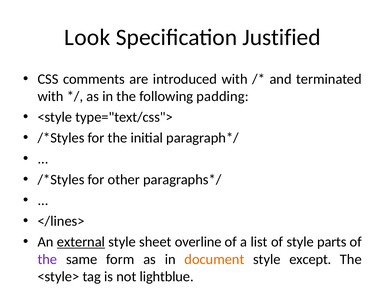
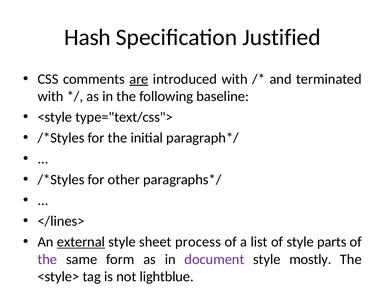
Look: Look -> Hash (87, 37)
are underline: none -> present (139, 79)
padding: padding -> baseline (223, 96)
overline: overline -> process (198, 242)
document colour: orange -> purple (214, 259)
except: except -> mostly (310, 259)
